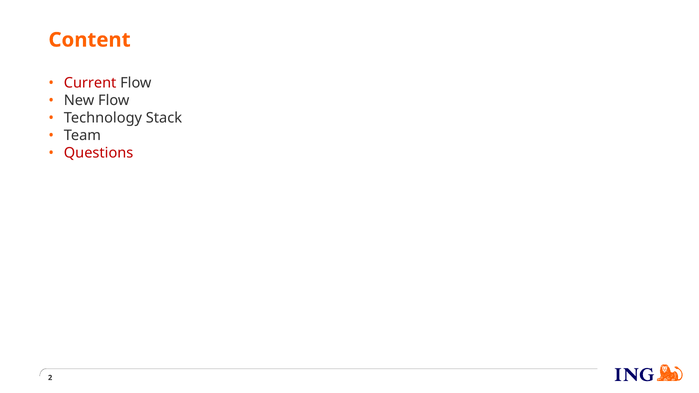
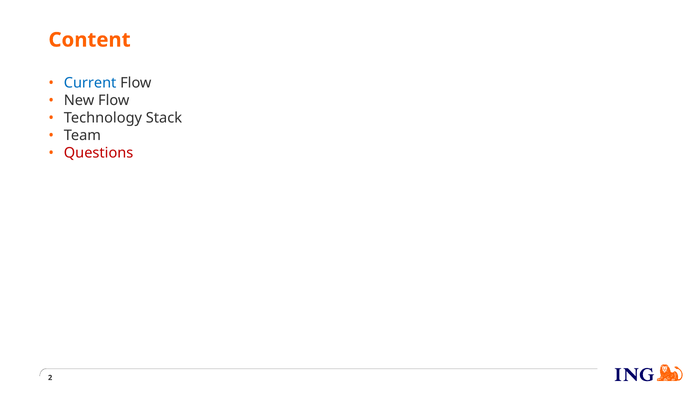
Current colour: red -> blue (90, 83)
